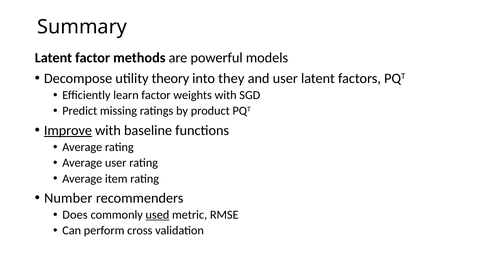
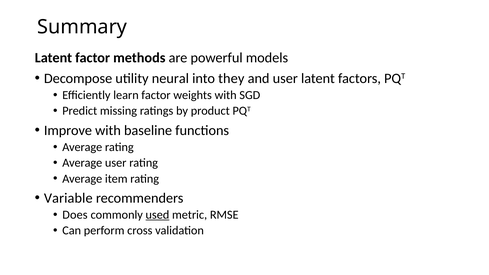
theory: theory -> neural (170, 78)
Improve underline: present -> none (68, 130)
Number: Number -> Variable (68, 198)
